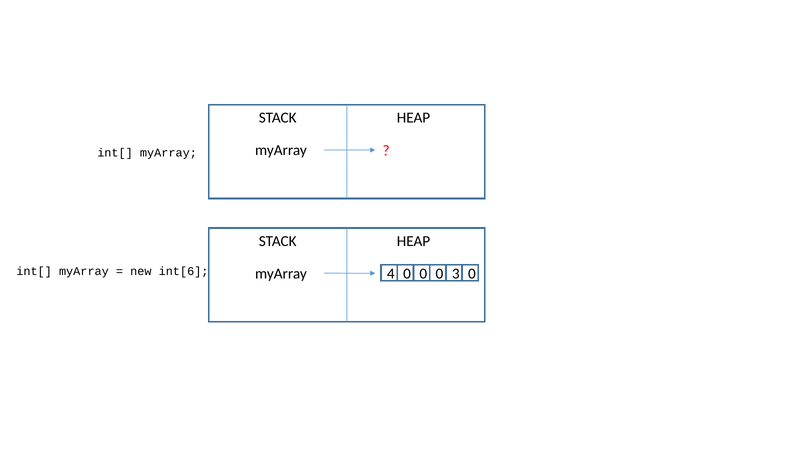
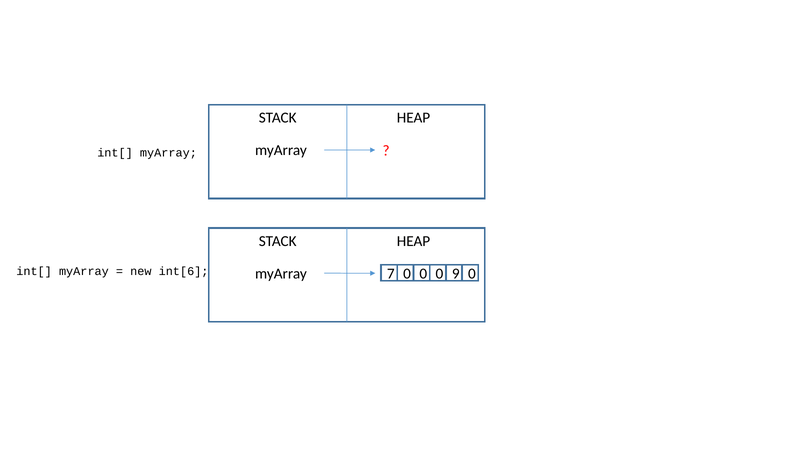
4: 4 -> 7 (391, 274)
3: 3 -> 9 (456, 274)
